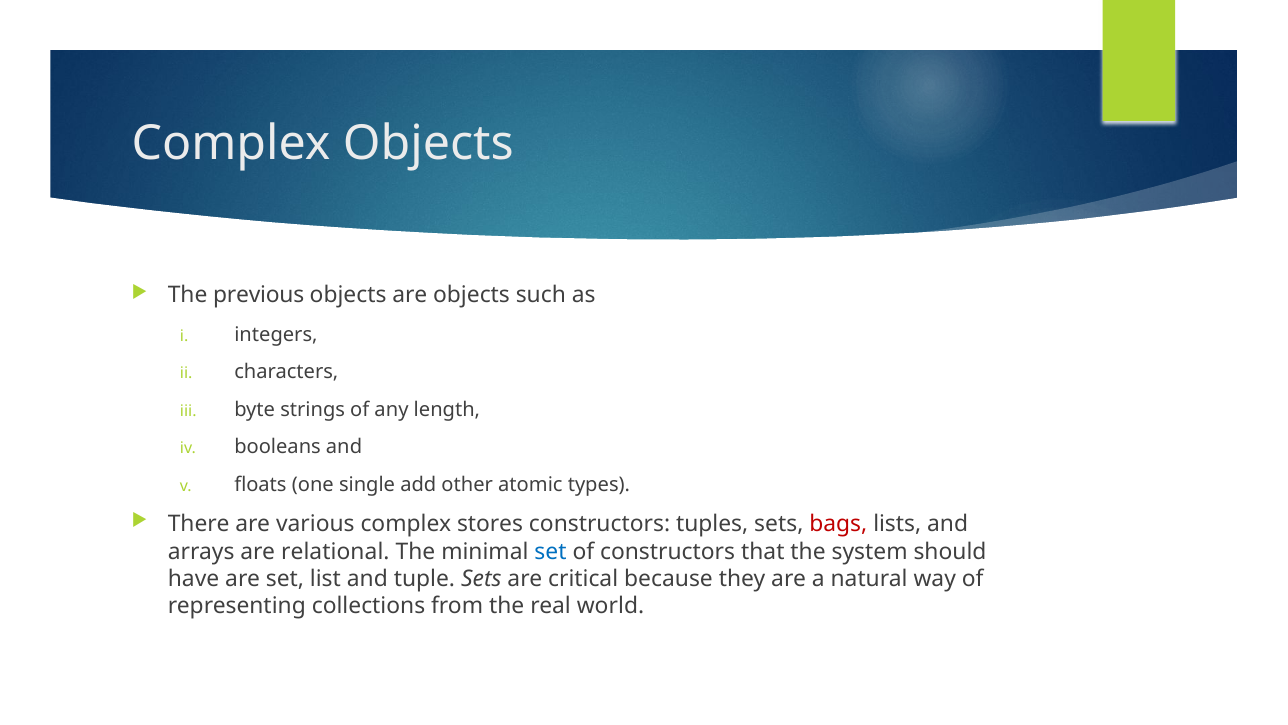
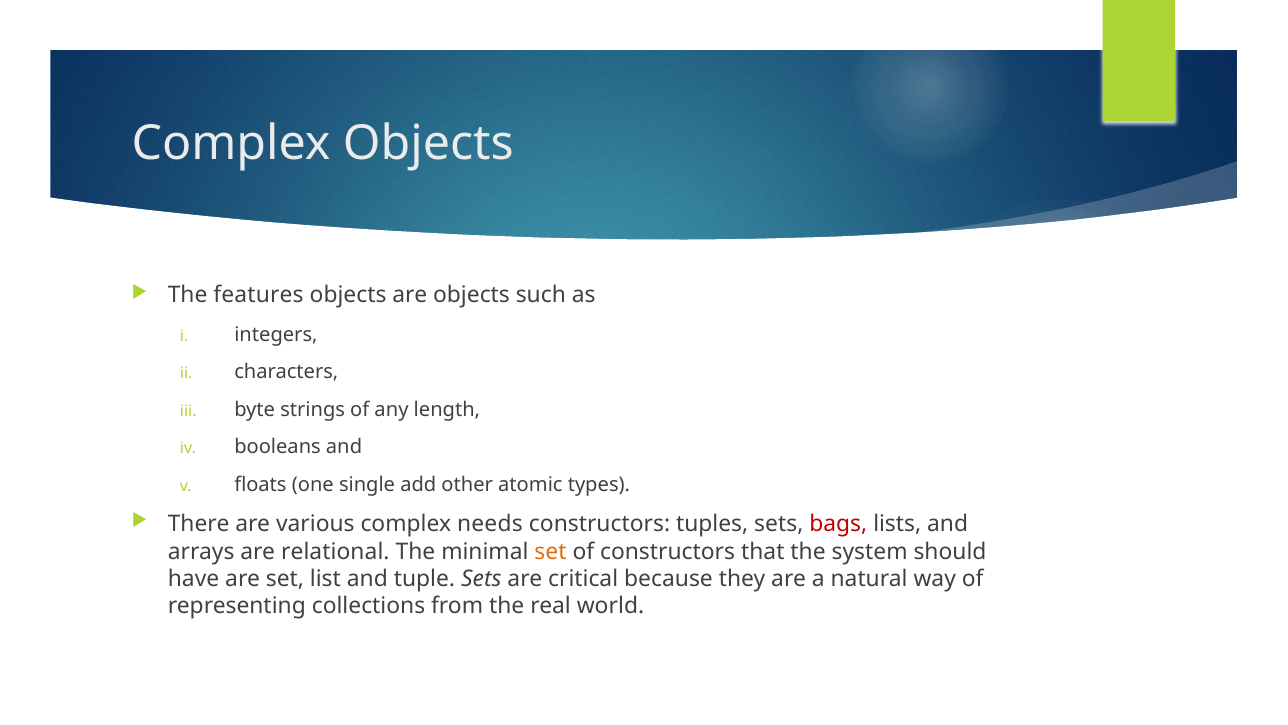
previous: previous -> features (259, 295)
stores: stores -> needs (490, 524)
set colour: blue -> orange (550, 551)
